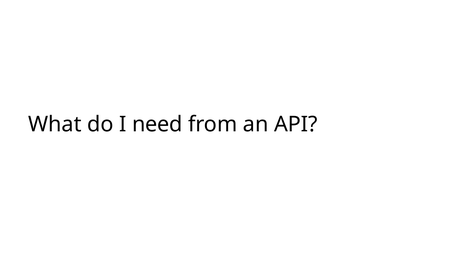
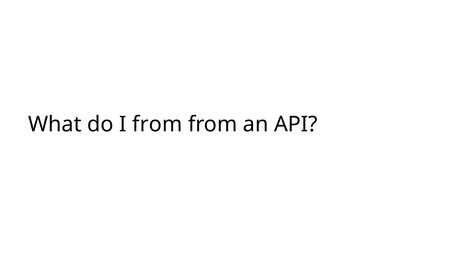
I need: need -> from (157, 124)
